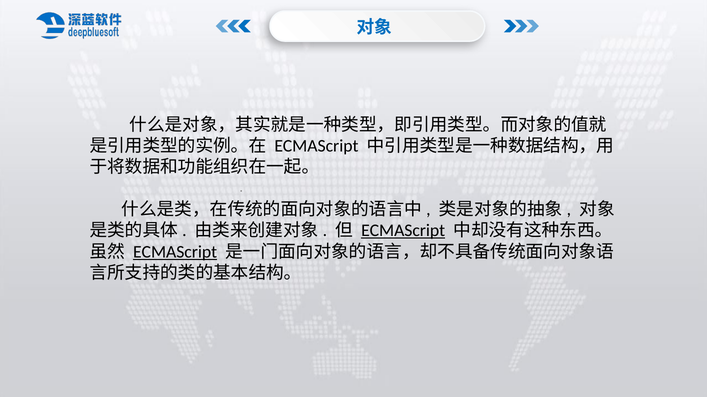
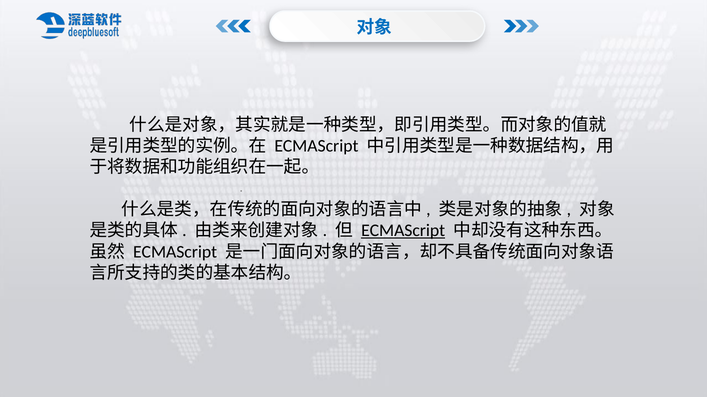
ECMAScript underline: present -> none (175, 252)
